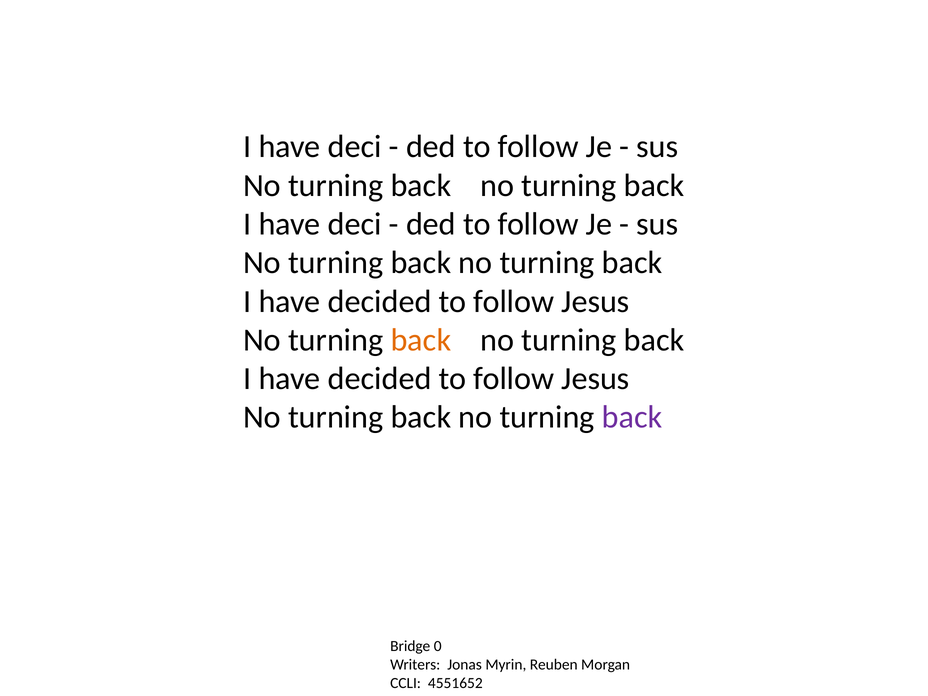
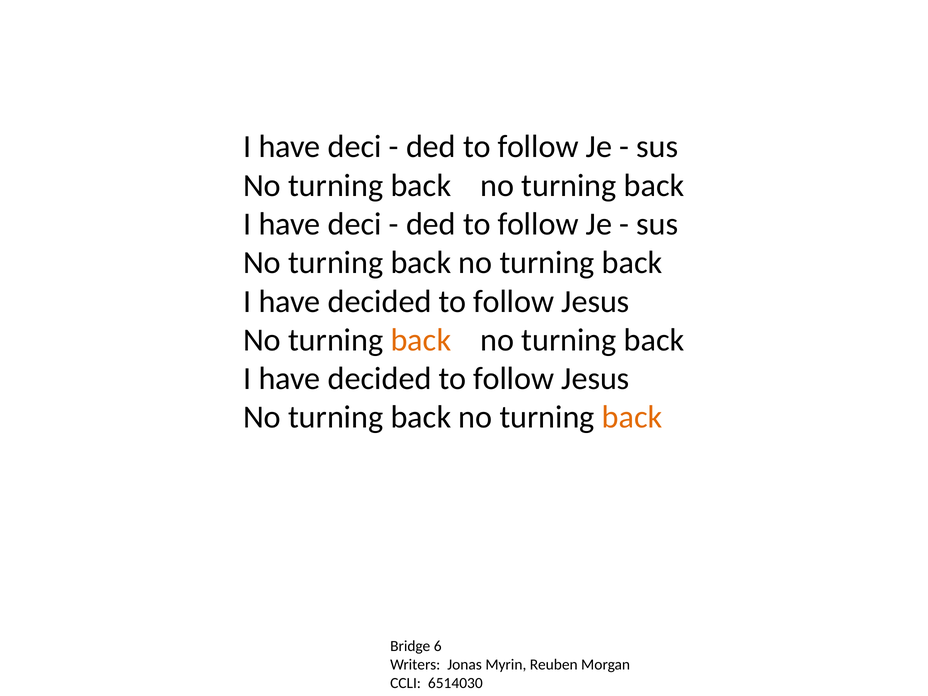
back colour: purple -> orange (632, 417)
0: 0 -> 6 (438, 646)
4551652: 4551652 -> 6514030 (455, 683)
